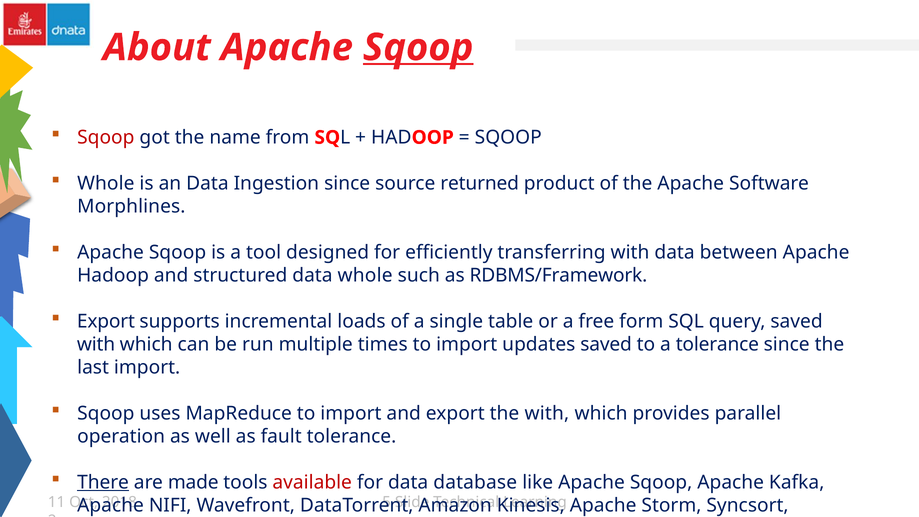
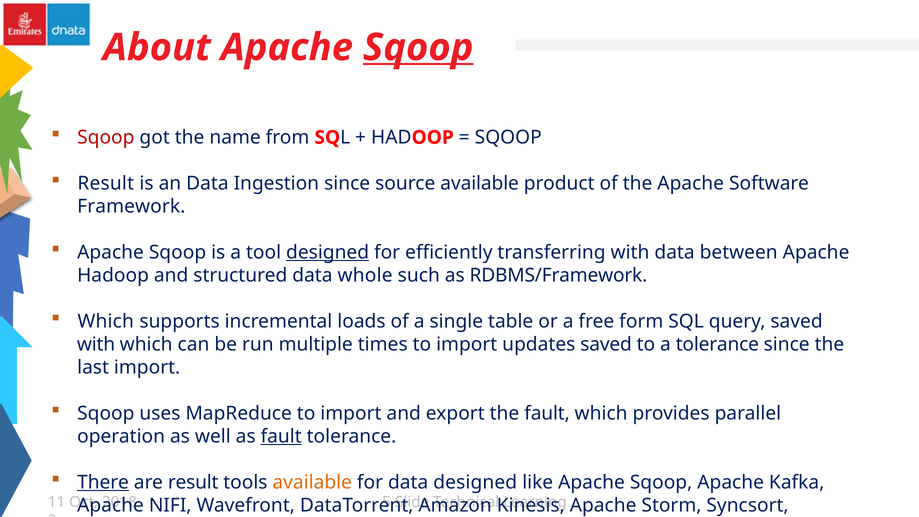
Whole: Whole -> Result (106, 183)
source returned: returned -> available (480, 183)
Morphlines: Morphlines -> Framework (131, 206)
designed underline: none -> present (328, 252)
Export: Export -> Which (106, 321)
the with: with -> fault (547, 413)
fault underline: none -> present (281, 436)
are made: made -> result (193, 482)
available colour: red -> orange (312, 482)
data database: database -> designed (475, 482)
